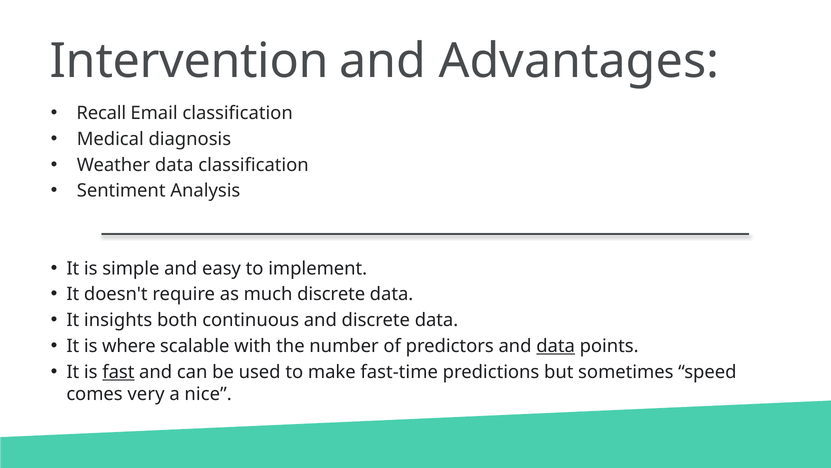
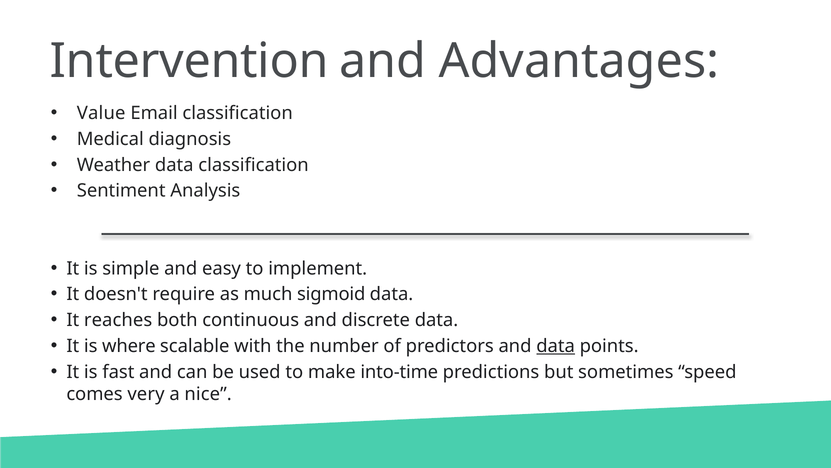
Recall: Recall -> Value (101, 113)
much discrete: discrete -> sigmoid (331, 294)
insights: insights -> reaches (118, 320)
fast underline: present -> none (118, 372)
fast-time: fast-time -> into-time (399, 372)
